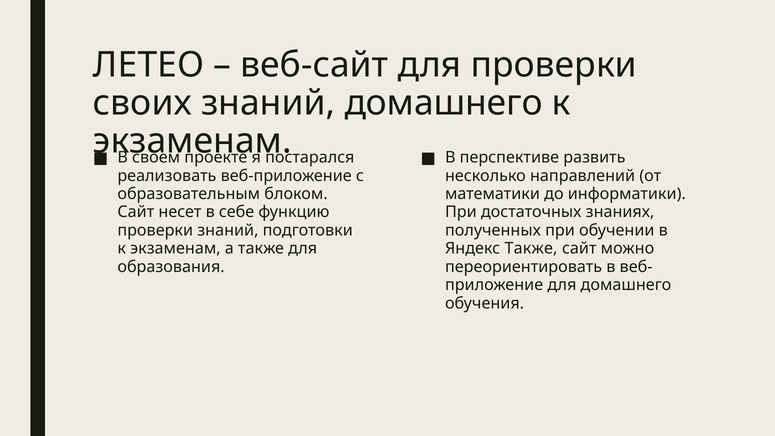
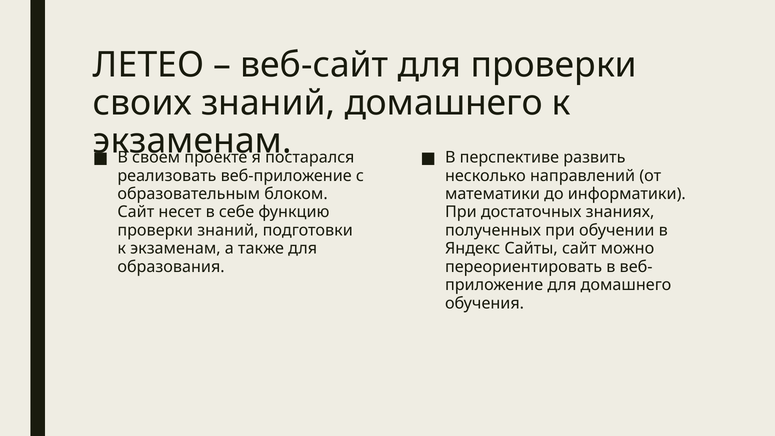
Яндекс Также: Также -> Сайты (531, 249)
